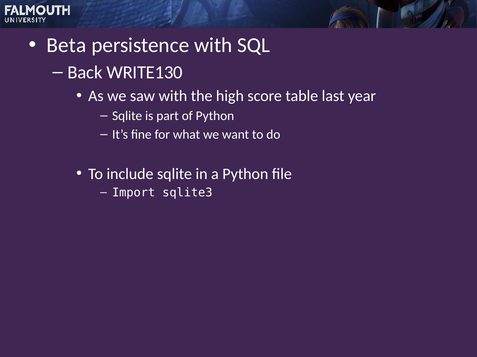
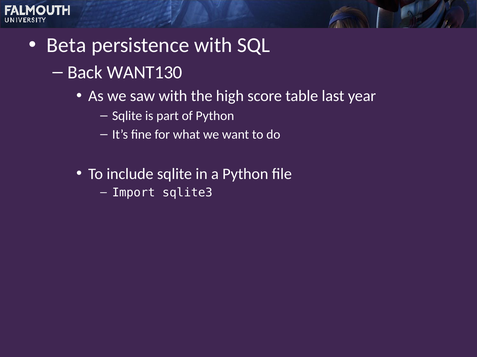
WRITE130: WRITE130 -> WANT130 (145, 73)
